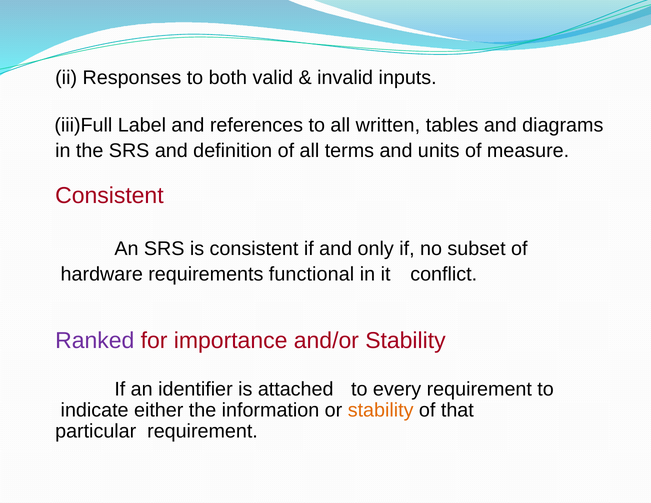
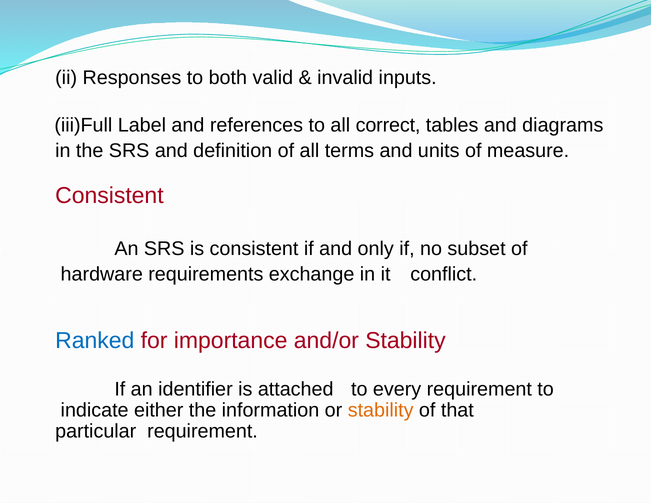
written: written -> correct (388, 125)
functional: functional -> exchange (312, 274)
Ranked colour: purple -> blue (95, 341)
